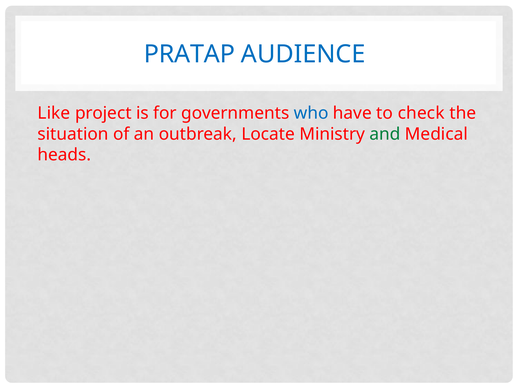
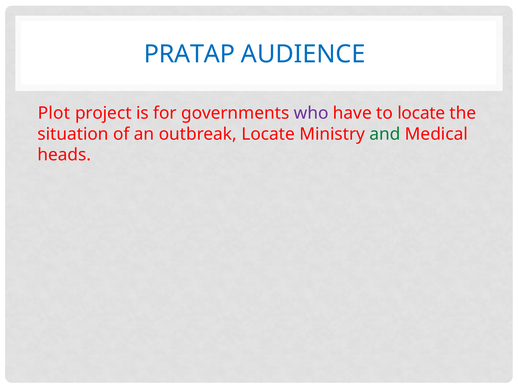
Like: Like -> Plot (54, 113)
who colour: blue -> purple (311, 113)
to check: check -> locate (421, 113)
